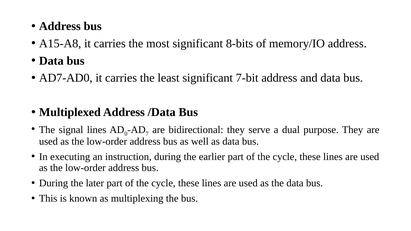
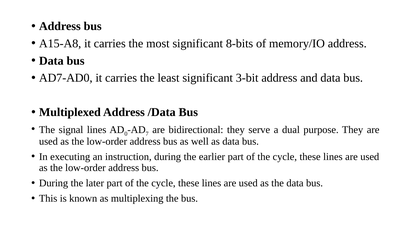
7-bit: 7-bit -> 3-bit (247, 78)
